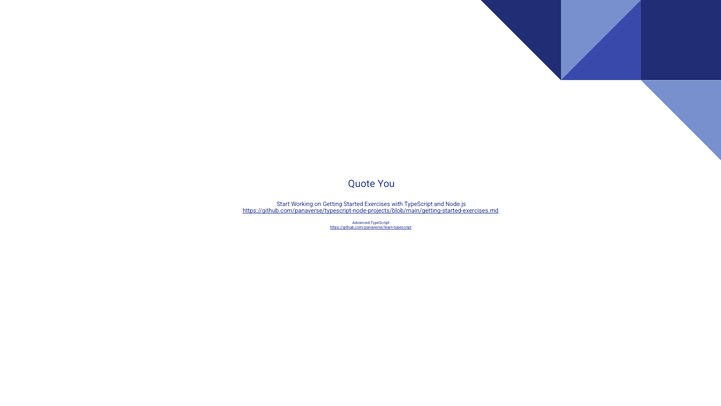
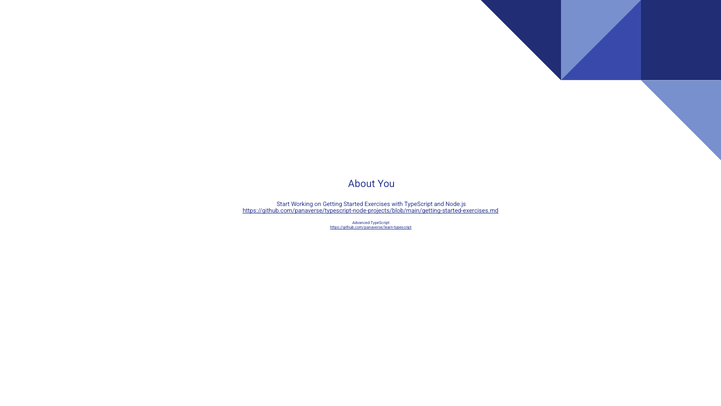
Quote: Quote -> About (362, 184)
